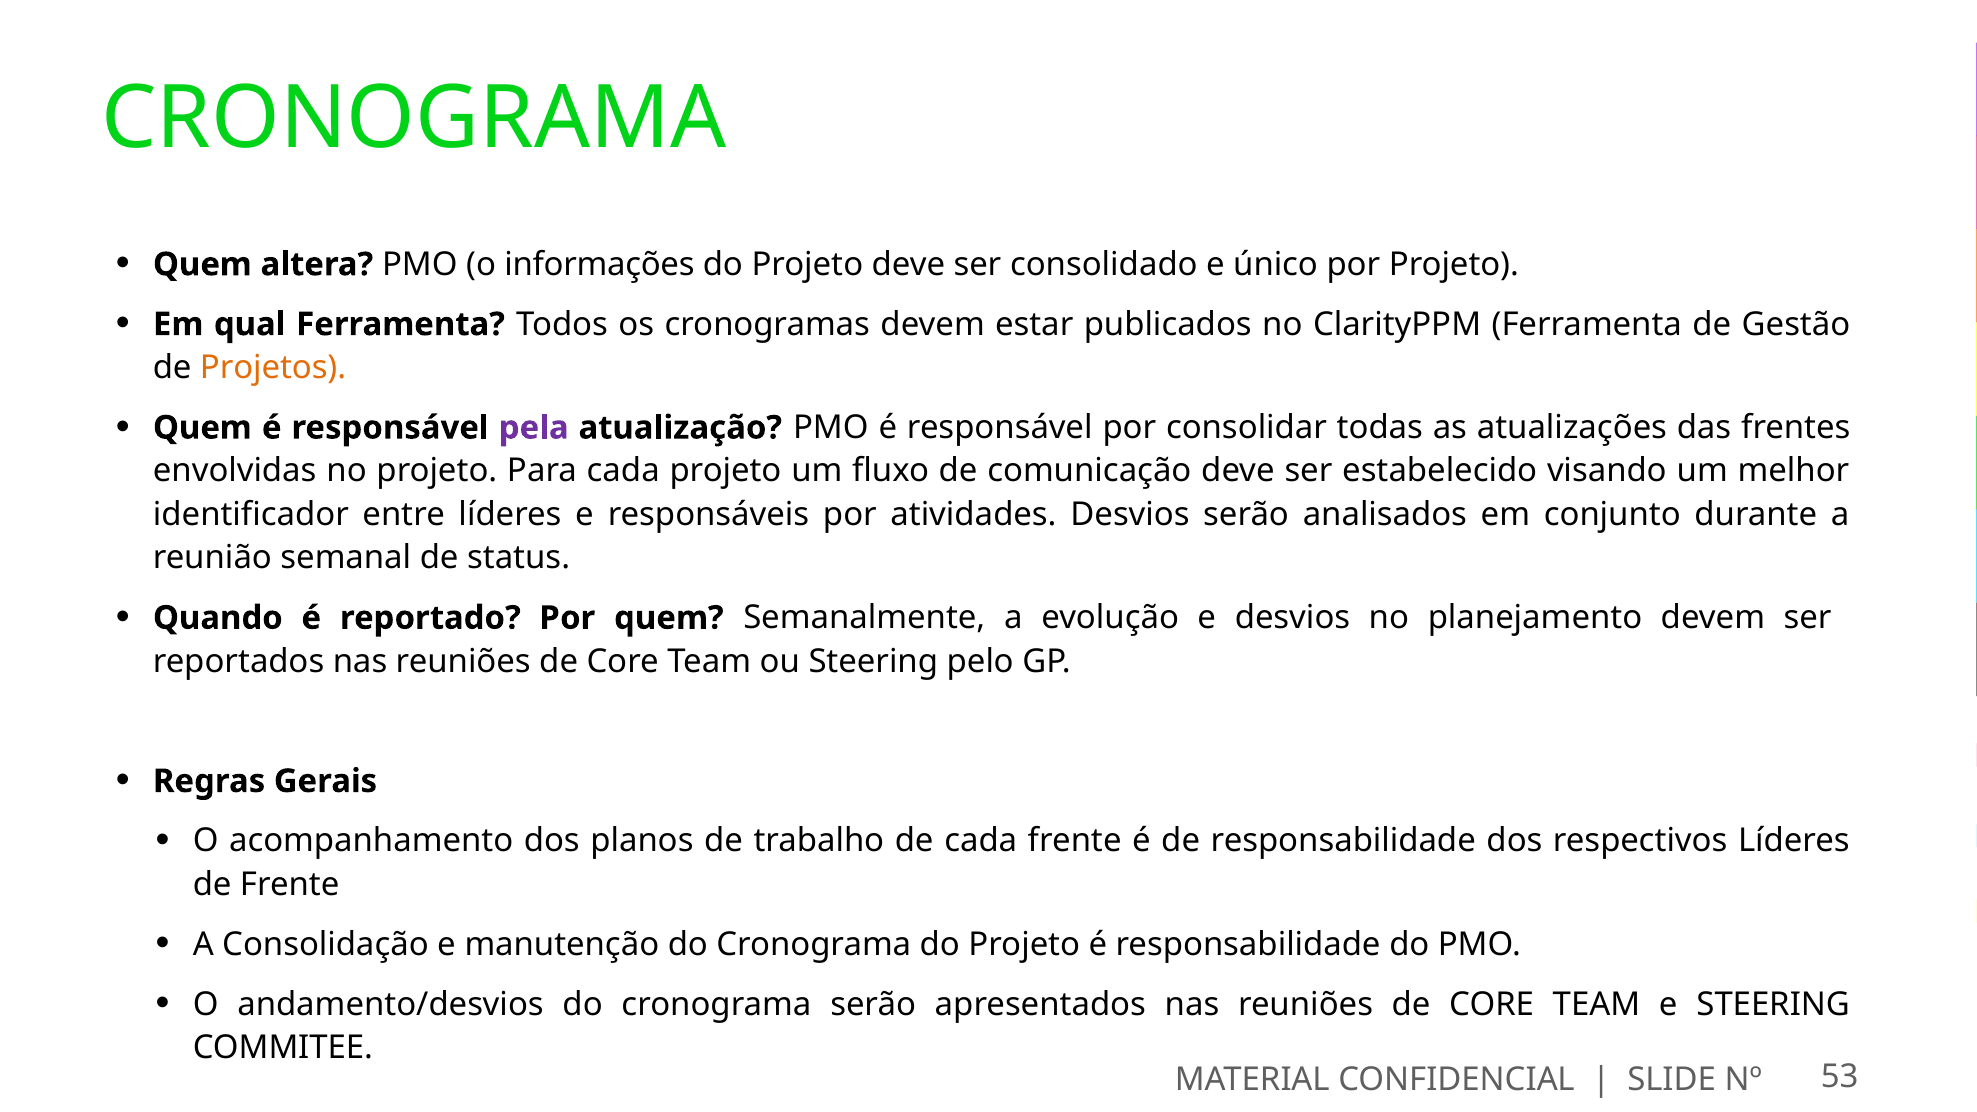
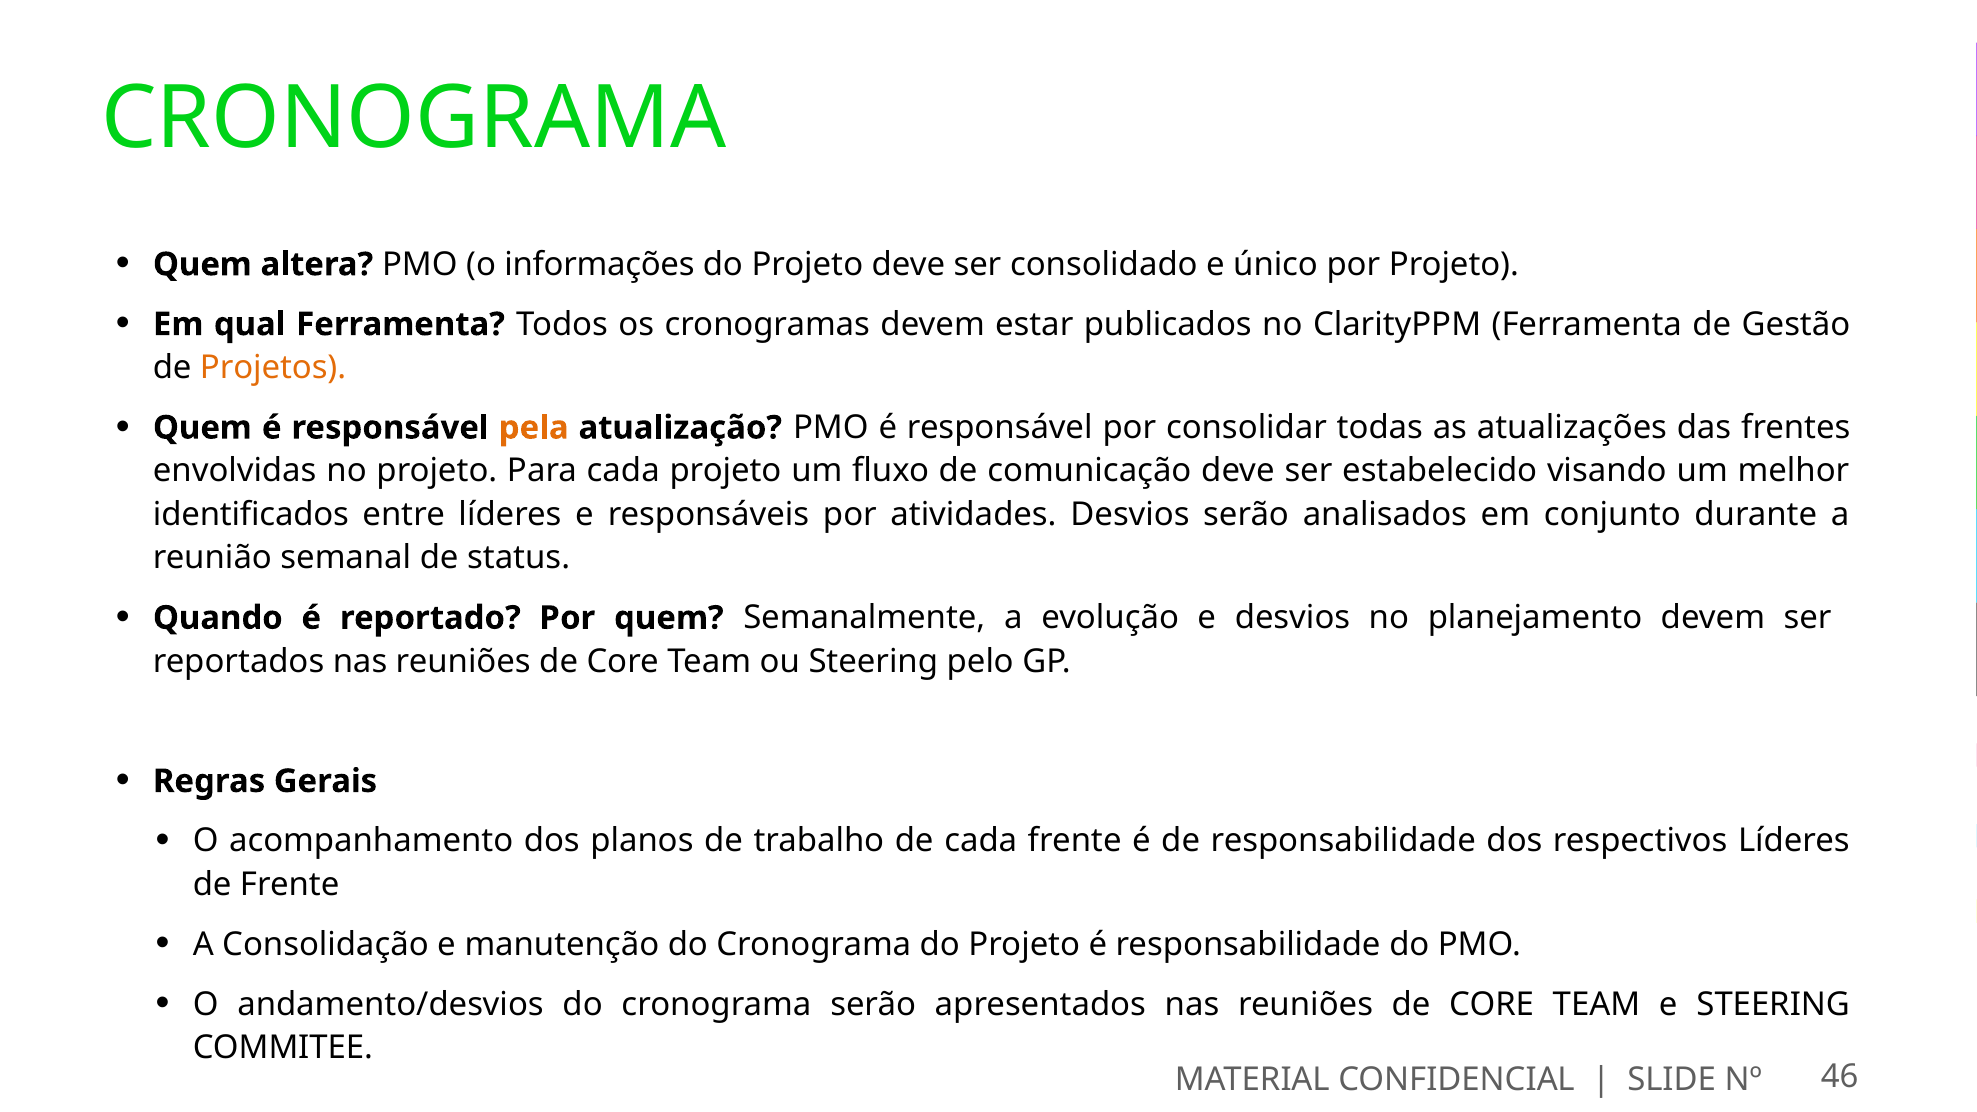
pela colour: purple -> orange (534, 428)
identificador: identificador -> identificados (251, 515)
53: 53 -> 46 (1840, 1077)
